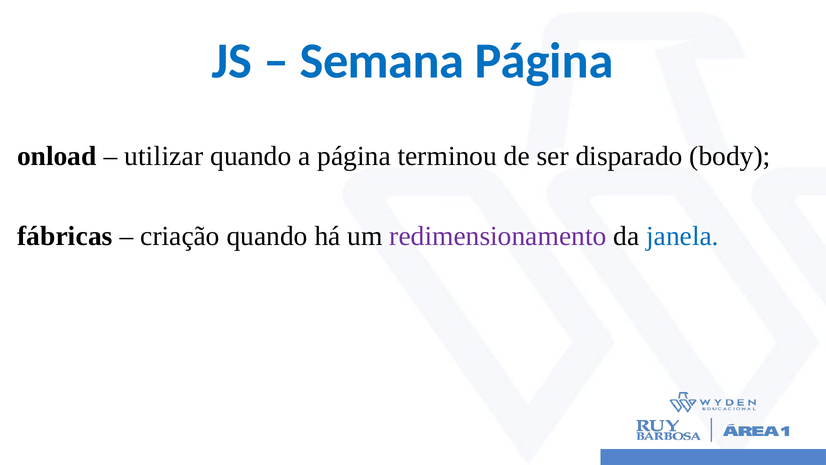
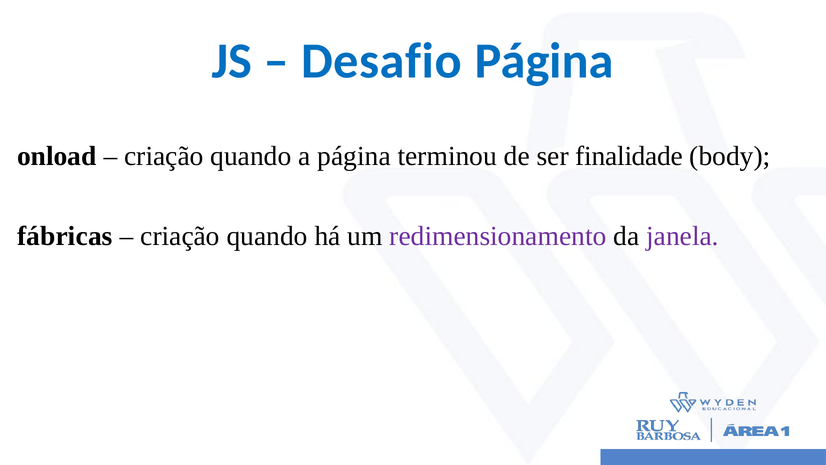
Semana: Semana -> Desafio (381, 61)
utilizar: utilizar -> criação (164, 156)
disparado: disparado -> finalidade (629, 156)
janela colour: blue -> purple (682, 236)
